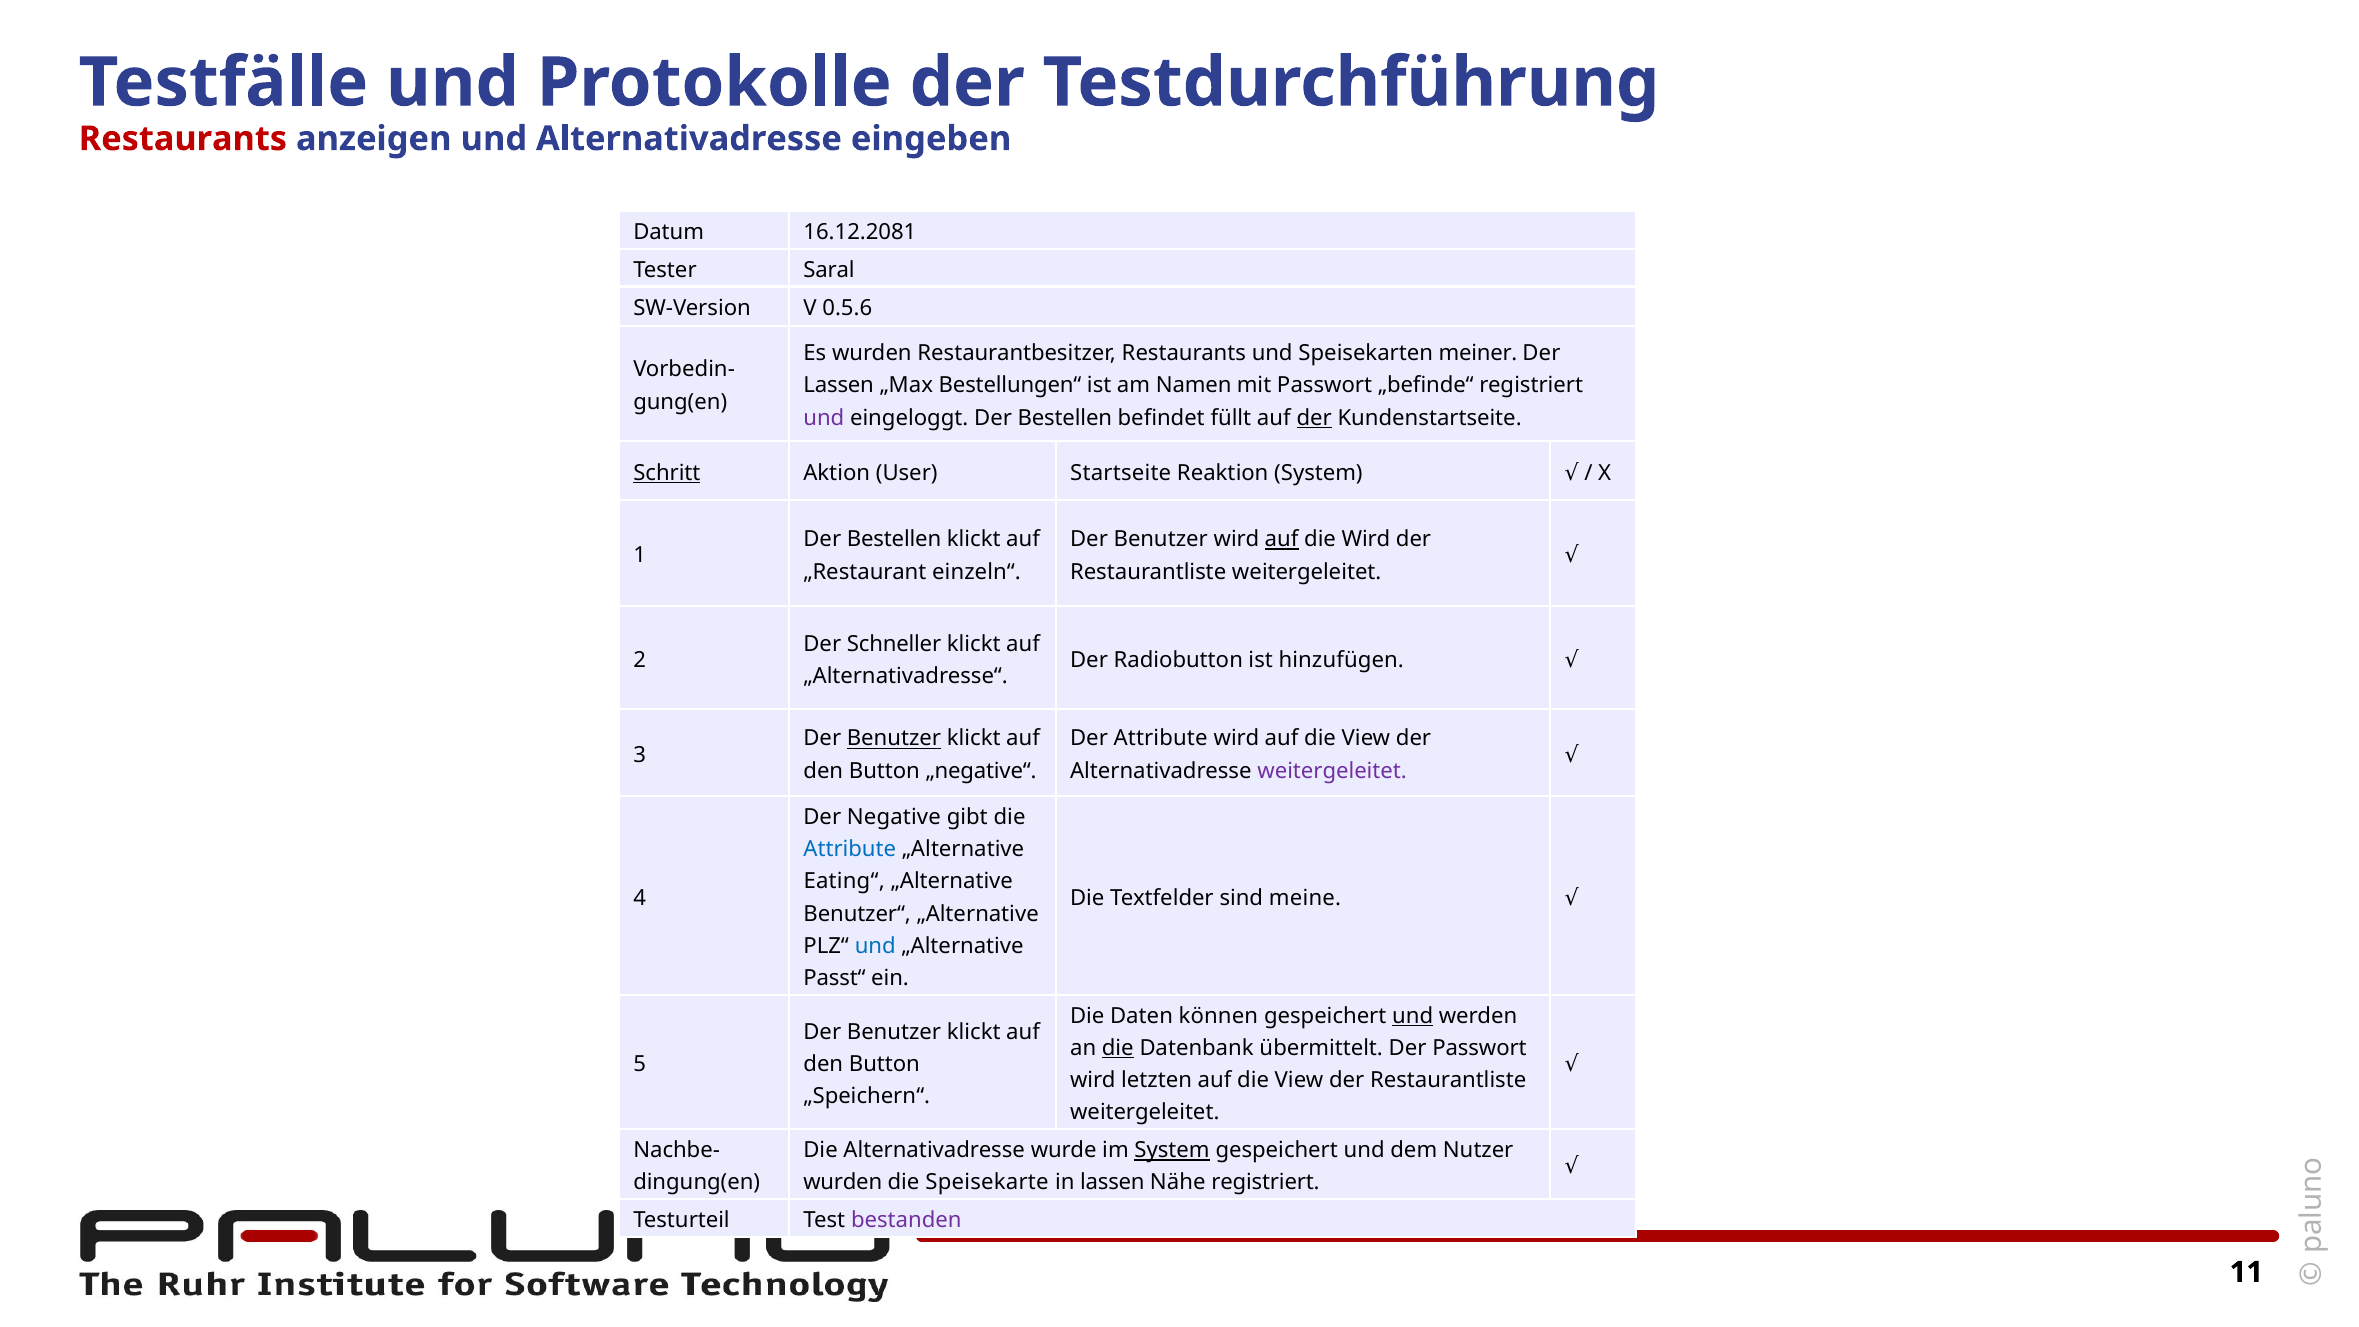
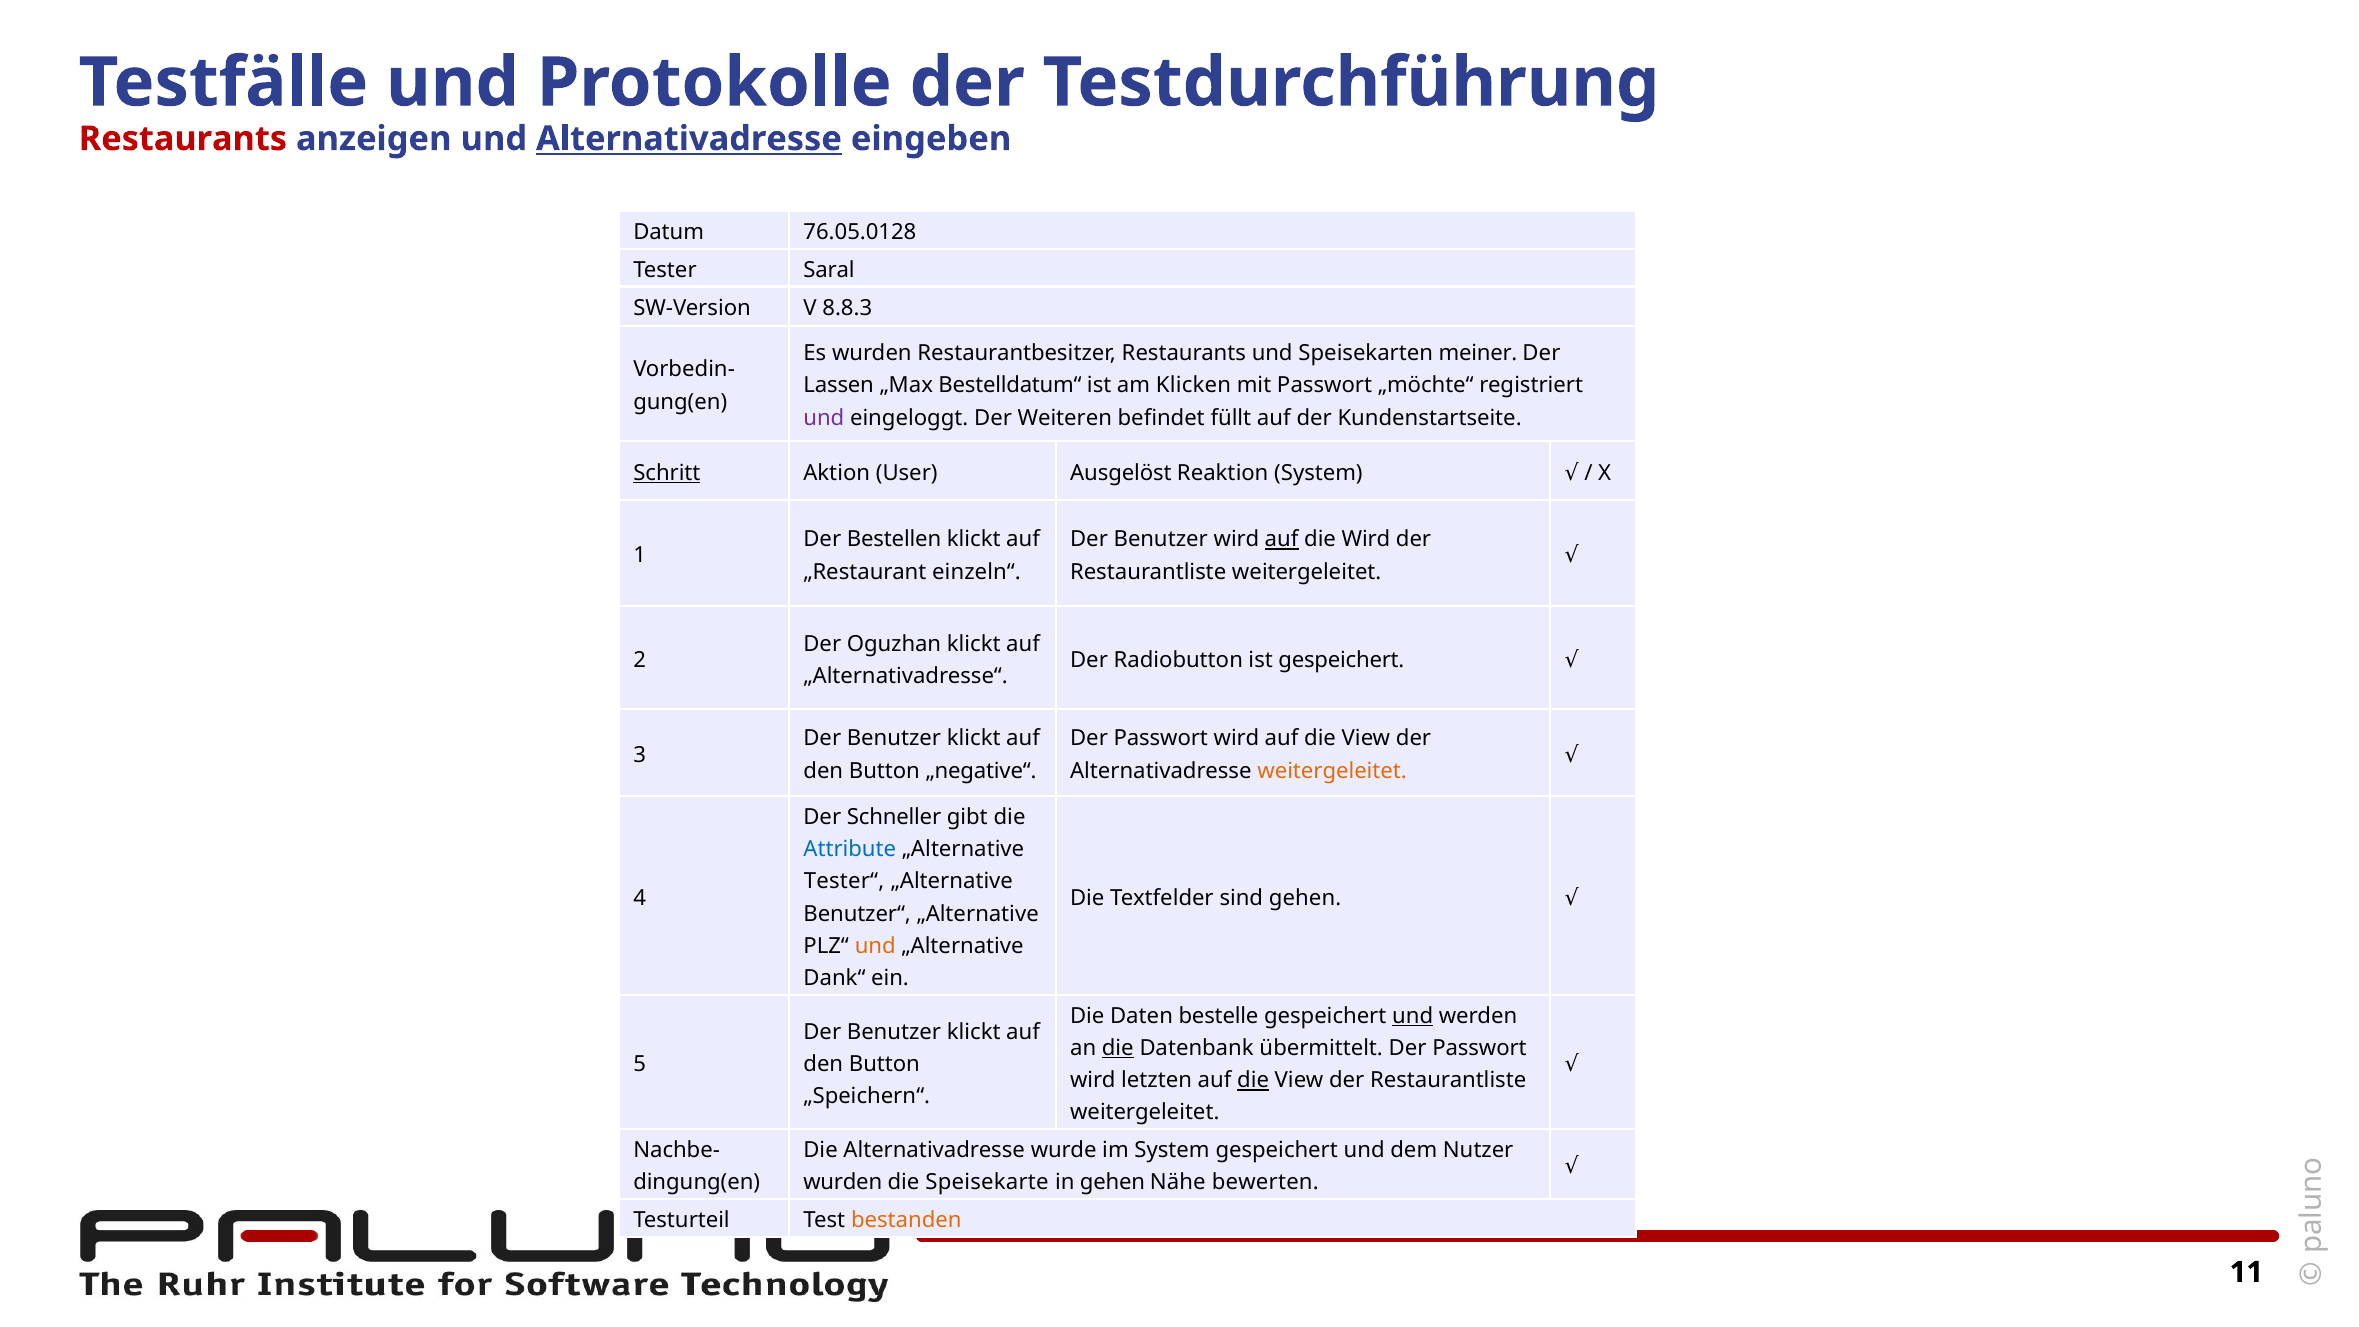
Alternativadresse underline: none -> present (689, 139)
16.12.2081: 16.12.2081 -> 76.05.0128 (860, 232)
0.5.6: 0.5.6 -> 8.8.3 (847, 308)
Bestellungen“: Bestellungen“ -> Bestelldatum“ (1010, 386)
Namen: Namen -> Klicken (1194, 386)
„befinde“: „befinde“ -> „möchte“ (1426, 386)
eingeloggt Der Bestellen: Bestellen -> Weiteren (1065, 418)
der underline: present -> none (1314, 418)
Startseite: Startseite -> Ausgelöst (1121, 473)
Schneller: Schneller -> Oguzhan (894, 644)
ist hinzufügen: hinzufügen -> gespeichert (1341, 660)
Benutzer underline: present -> none (894, 739)
Attribute: Attribute -> Passwort (1161, 739)
weitergeleitet colour: purple -> orange (1332, 771)
Negative: Negative -> Schneller (894, 817)
Eating“: Eating“ -> Tester“ (844, 882)
sind meine: meine -> gehen (1305, 898)
und colour: blue -> orange (875, 946)
Passt“: Passt“ -> Dank“ (834, 978)
können: können -> bestelle (1219, 1016)
die underline: none -> present (1253, 1080)
System underline: present -> none (1172, 1150)
in lassen: lassen -> gehen (1112, 1183)
Nähe registriert: registriert -> bewerten (1265, 1183)
bestanden colour: purple -> orange (906, 1220)
